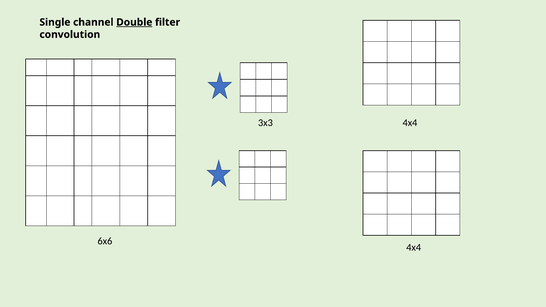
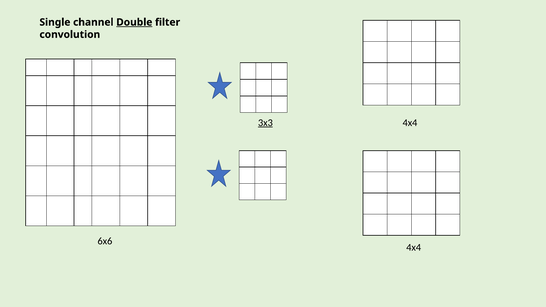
3x3 underline: none -> present (265, 123)
